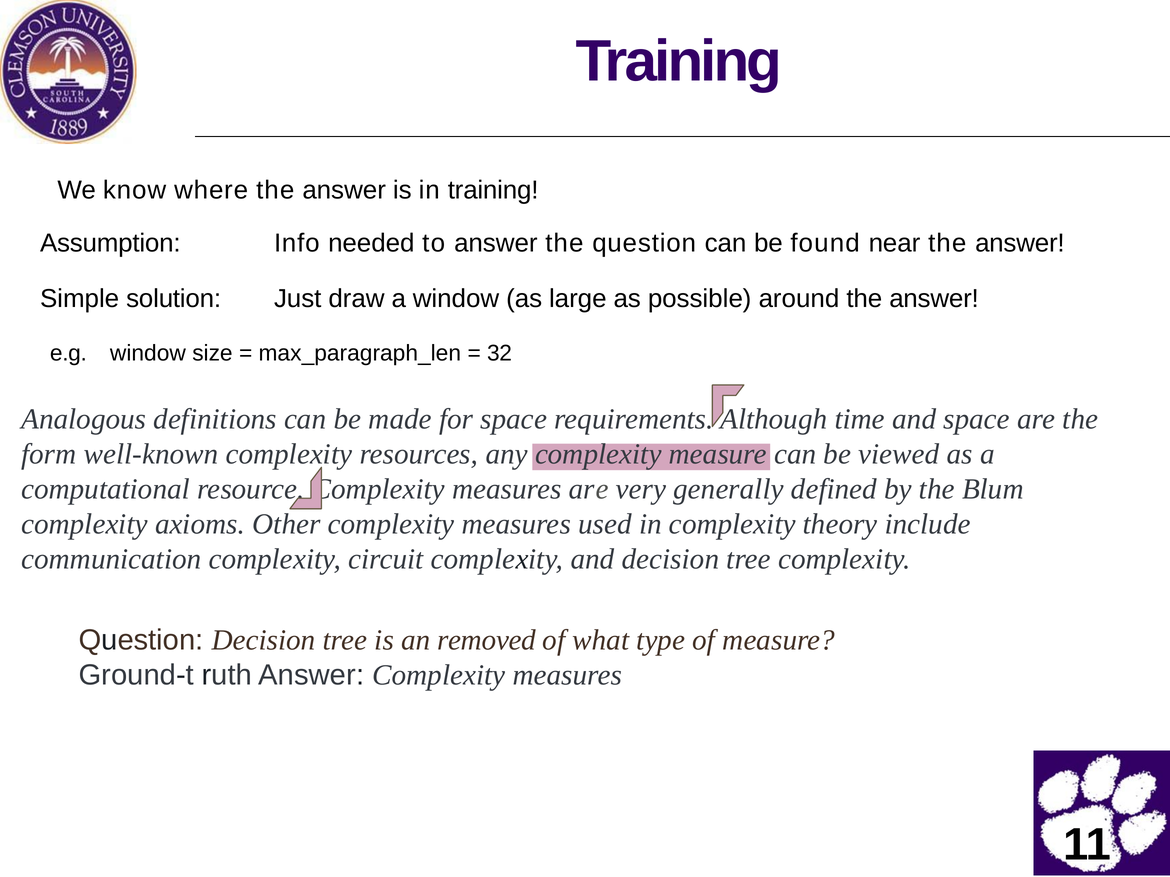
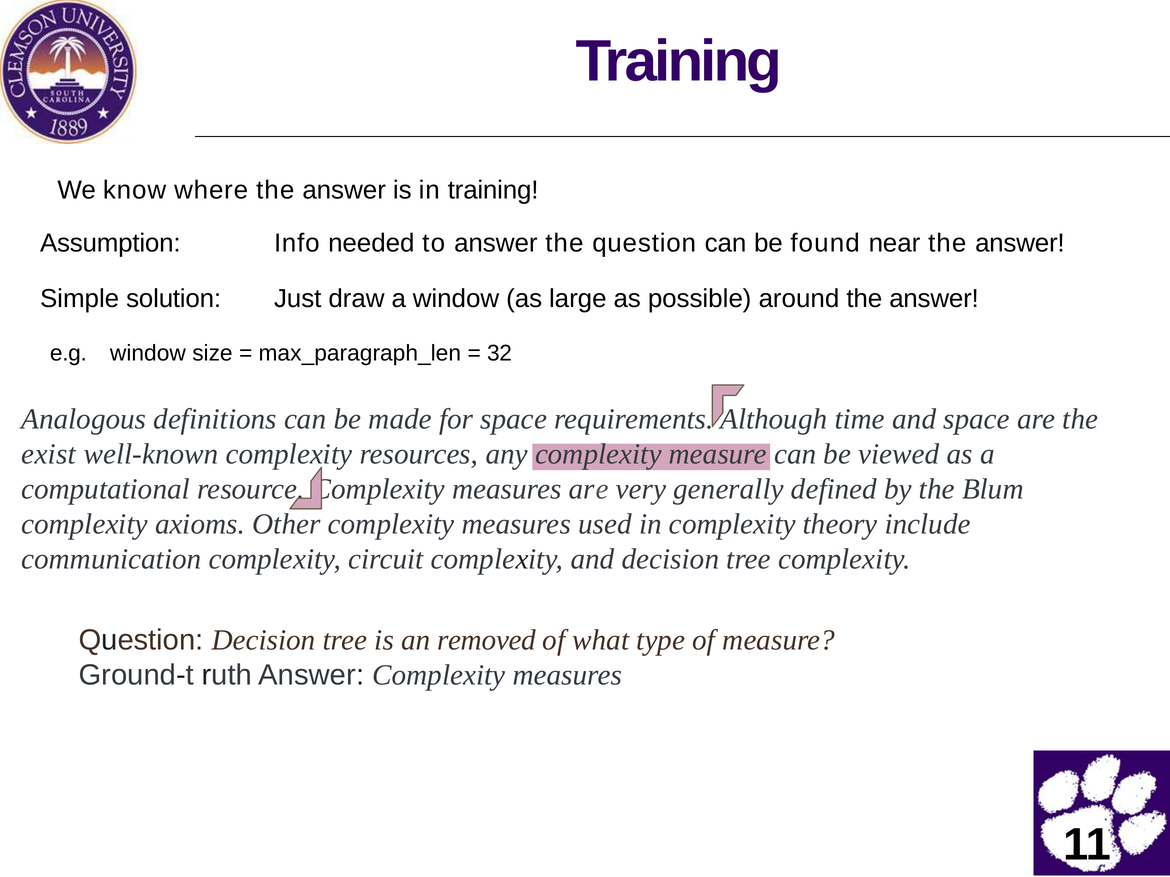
form: form -> exist (49, 454)
